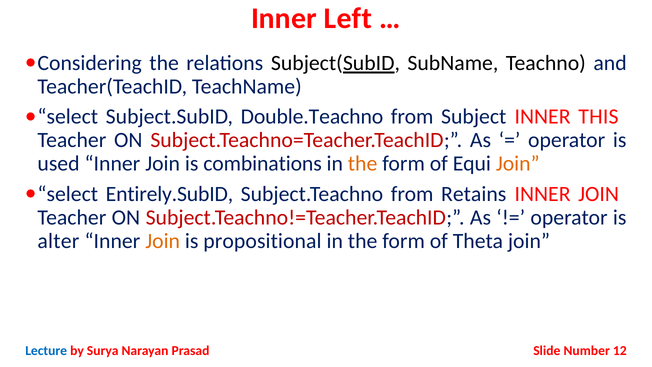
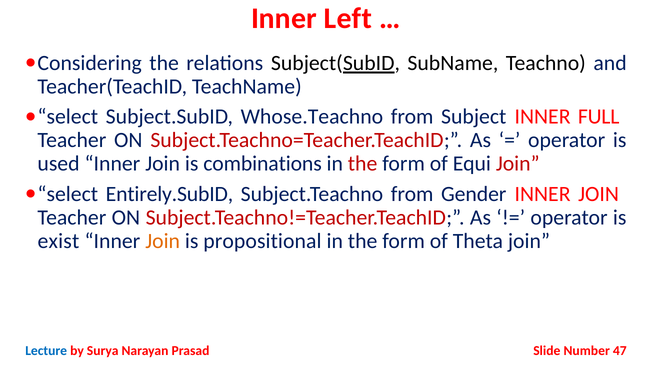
Double.Teachno: Double.Teachno -> Whose.Teachno (312, 117)
THIS: THIS -> FULL (599, 117)
the colour: orange -> red (363, 164)
Join colour: orange -> red (518, 164)
Retains: Retains -> Gender (474, 194)
alter: alter -> exist (58, 241)
12: 12 -> 47 (620, 350)
